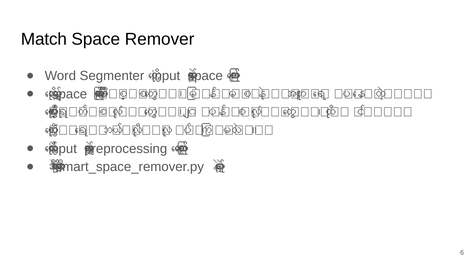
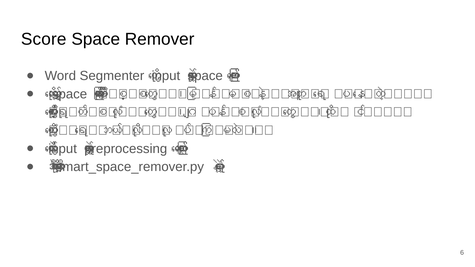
Match: Match -> Score (44, 39)
